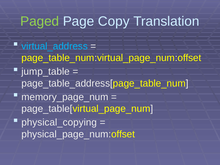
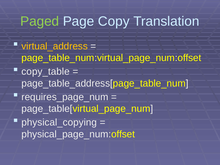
virtual_address colour: light blue -> yellow (55, 46)
jump_table: jump_table -> copy_table (46, 72)
memory_page_num: memory_page_num -> requires_page_num (65, 97)
